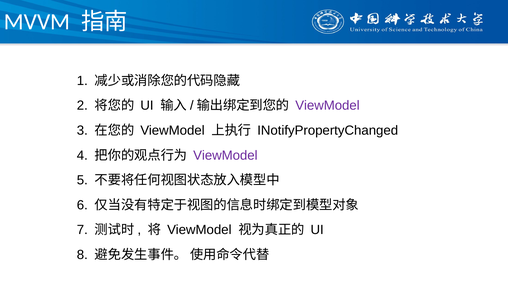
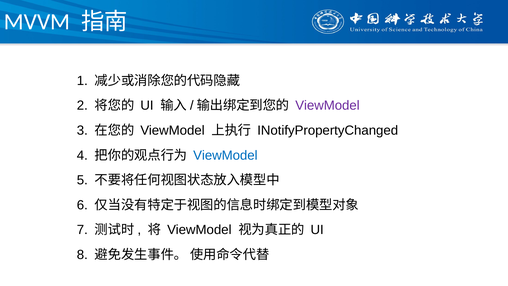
ViewModel colour: purple -> blue (225, 155)
